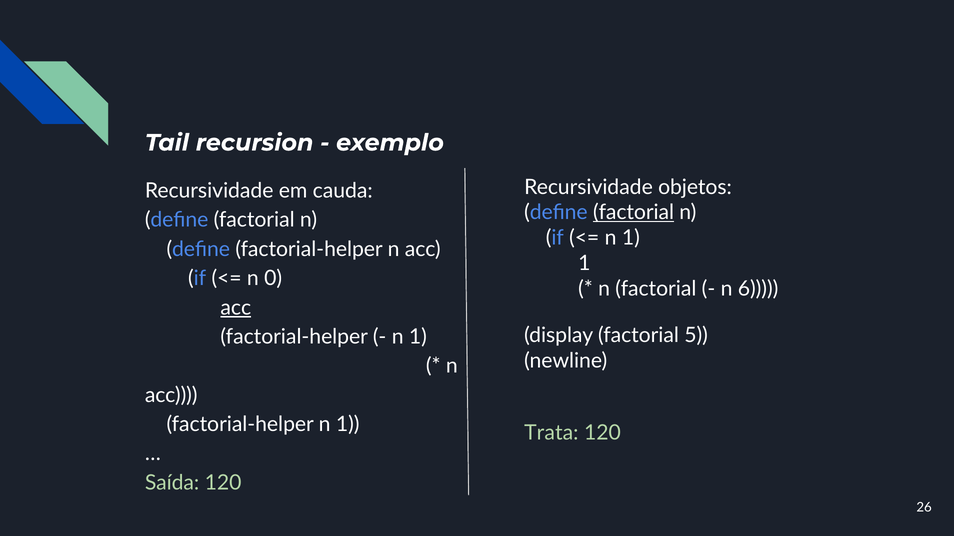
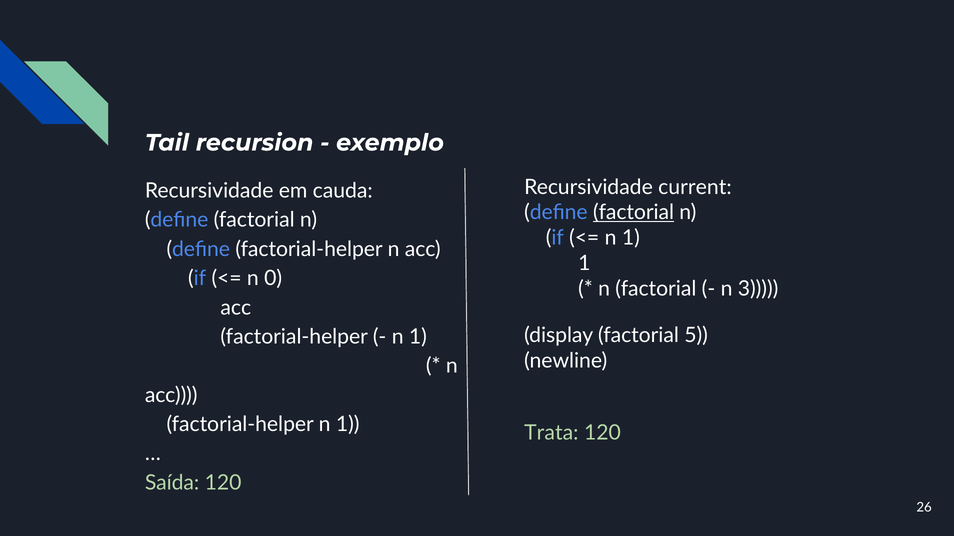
objetos: objetos -> current (695, 187)
6: 6 -> 3 (758, 289)
acc underline: present -> none (236, 308)
